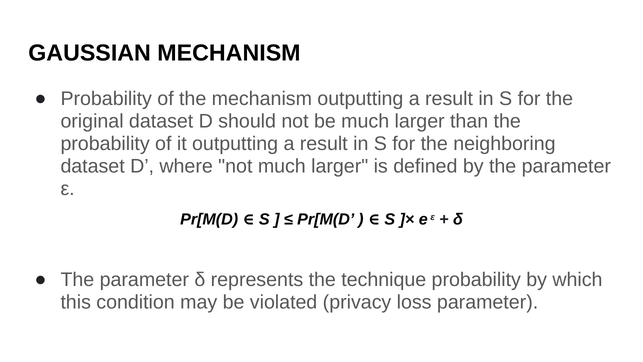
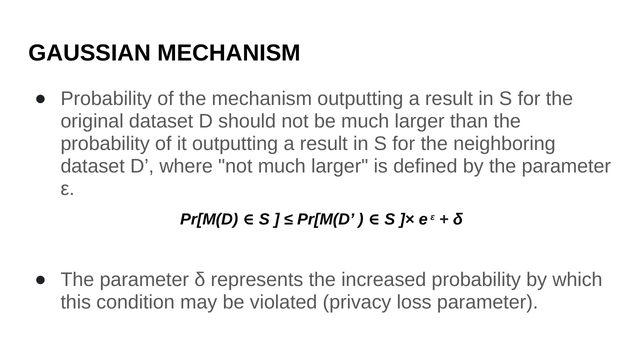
technique: technique -> increased (384, 280)
